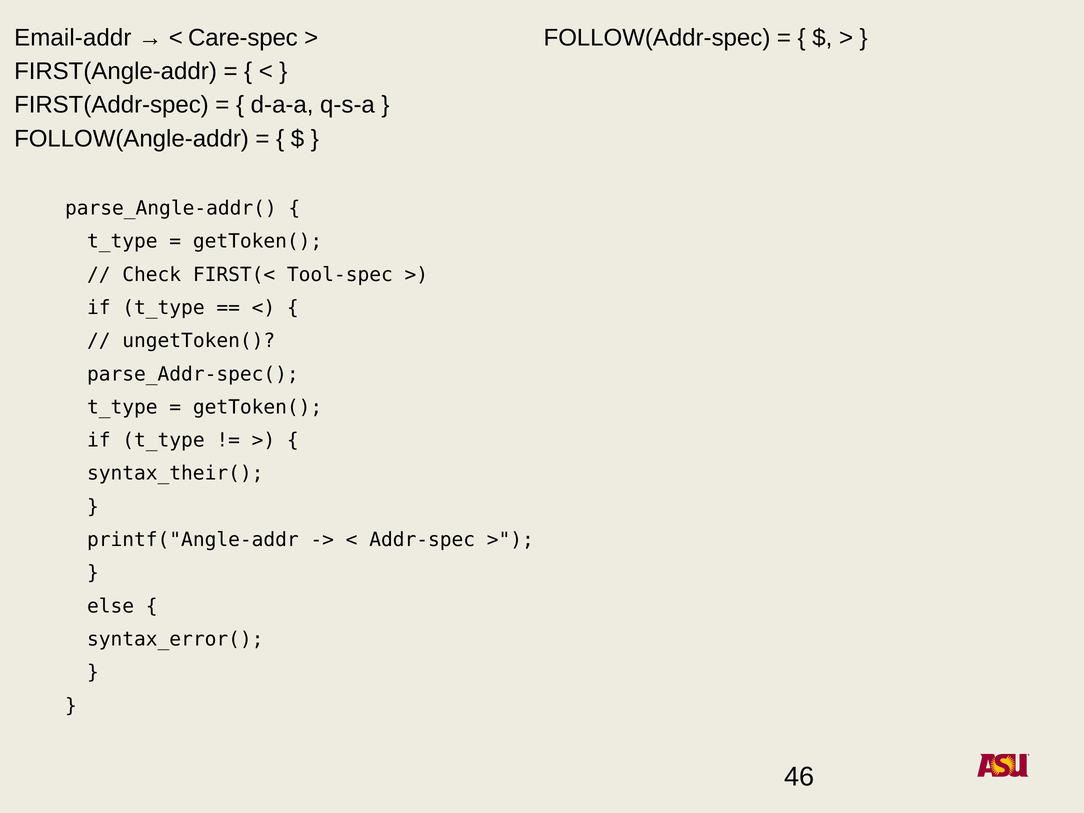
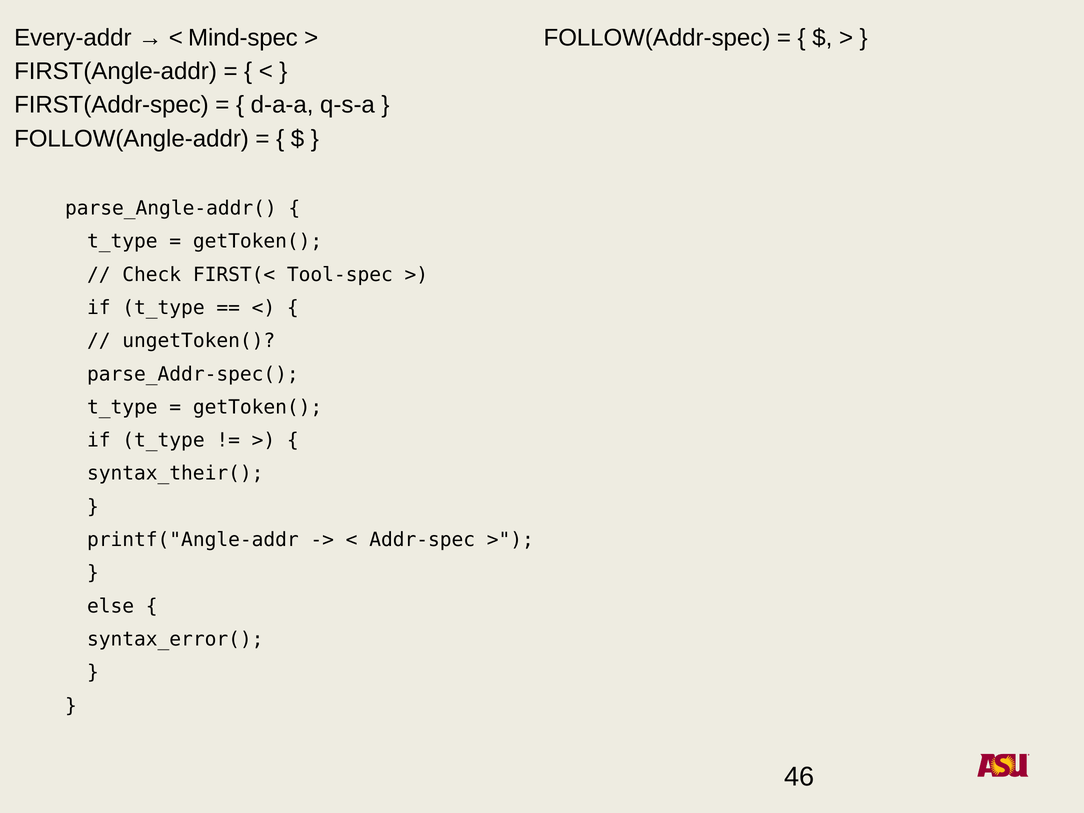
Email-addr: Email-addr -> Every-addr (73, 38)
Care-spec: Care-spec -> Mind-spec (243, 38)
